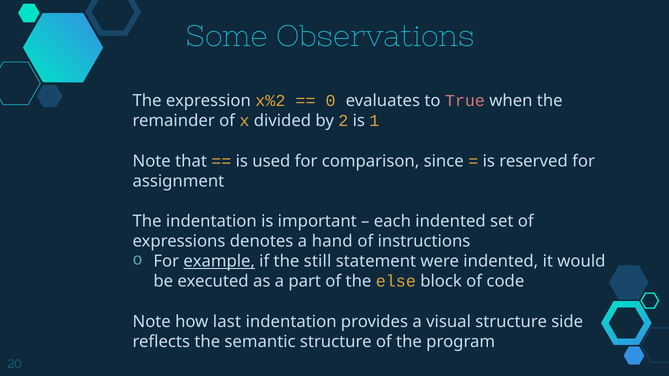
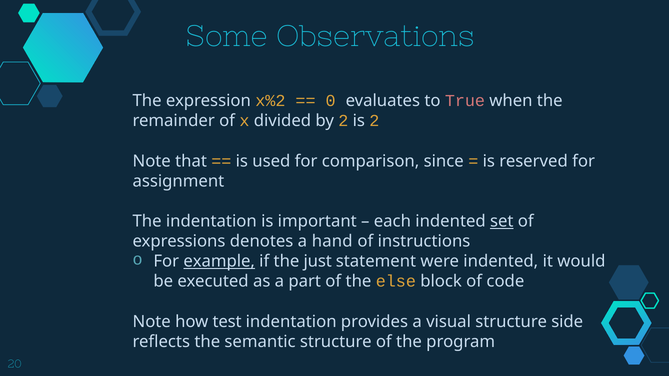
is 1: 1 -> 2 (374, 121)
set underline: none -> present (502, 221)
still: still -> just (318, 262)
last: last -> test (227, 322)
